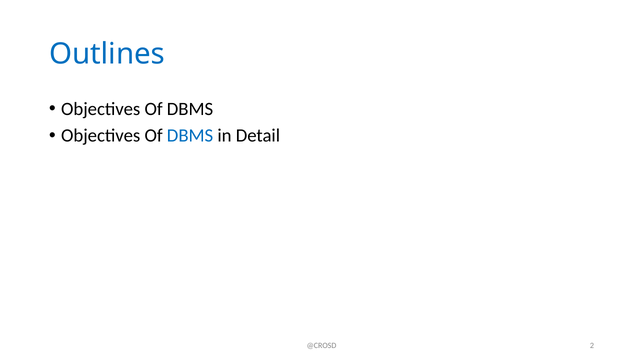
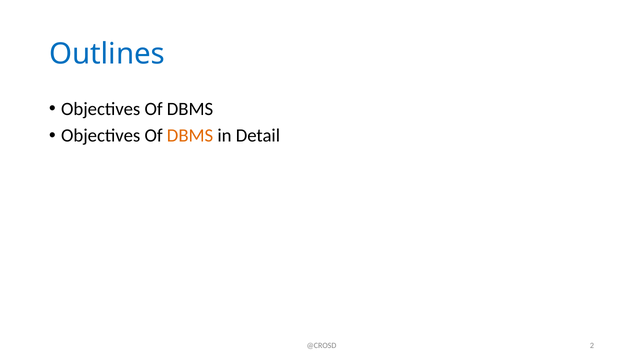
DBMS colour: blue -> orange (190, 136)
